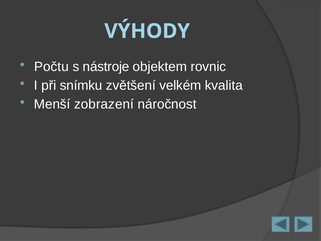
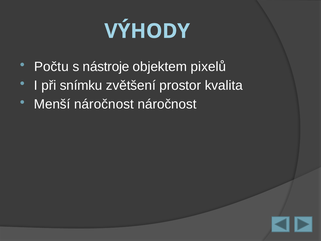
rovnic: rovnic -> pixelů (208, 67)
velkém: velkém -> prostor (180, 85)
Menší zobrazení: zobrazení -> náročnost (104, 104)
